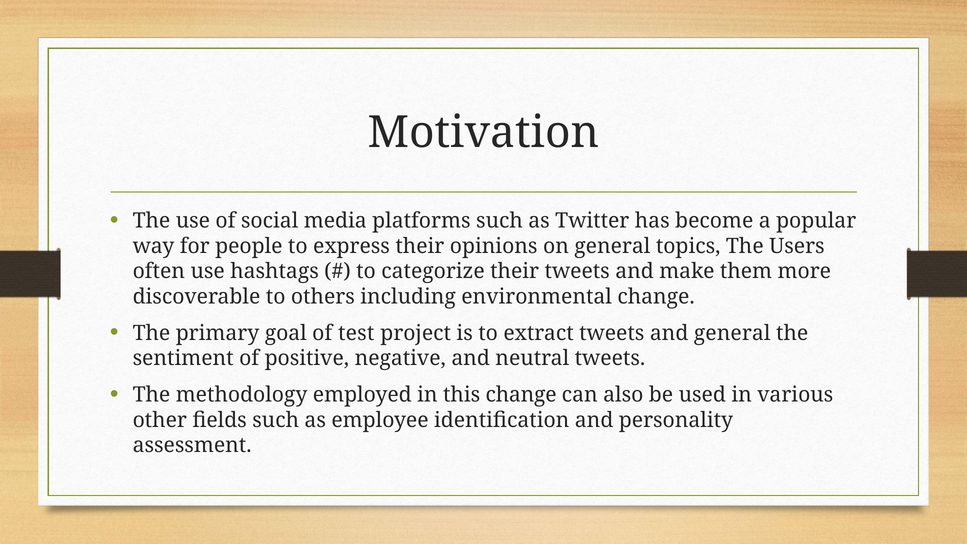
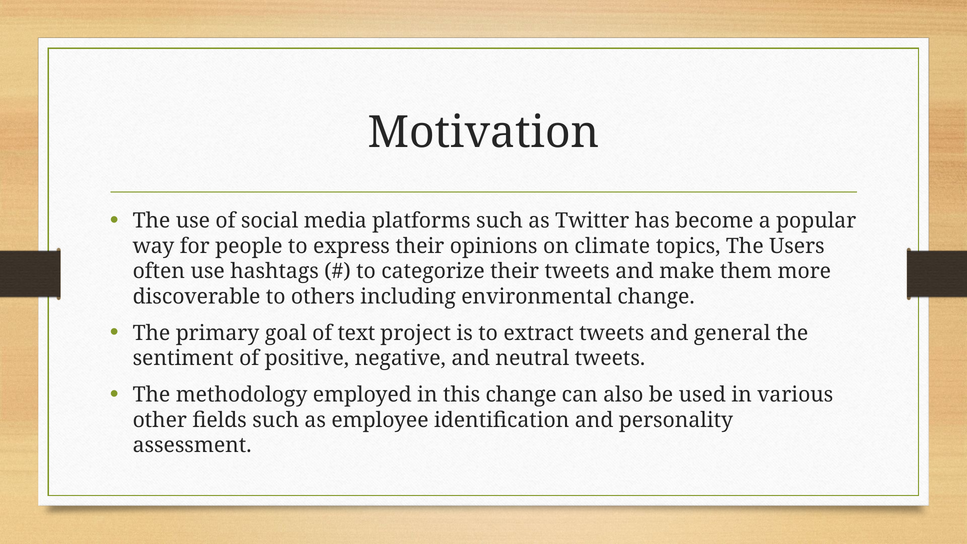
on general: general -> climate (612, 246)
test: test -> text (356, 333)
